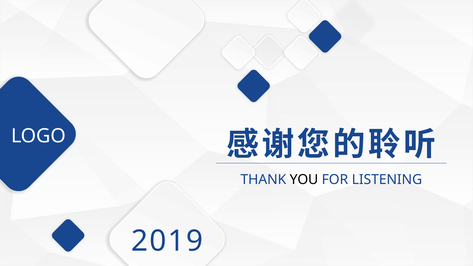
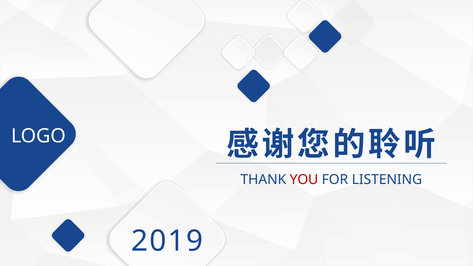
YOU colour: black -> red (304, 180)
